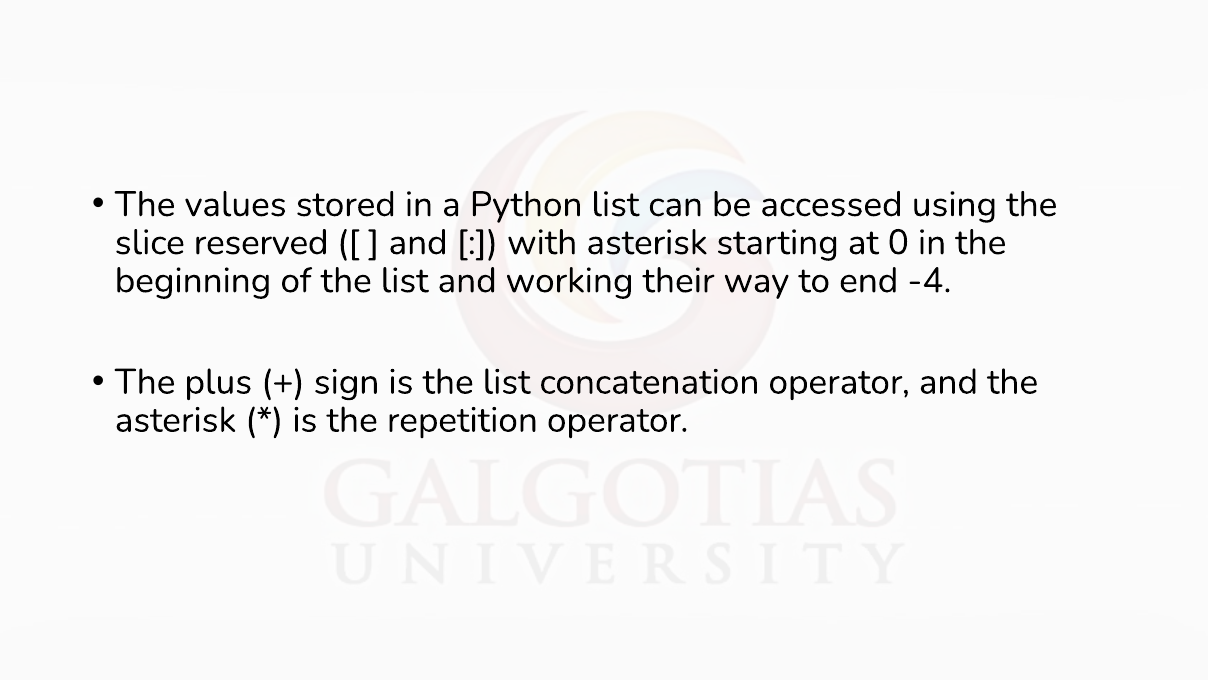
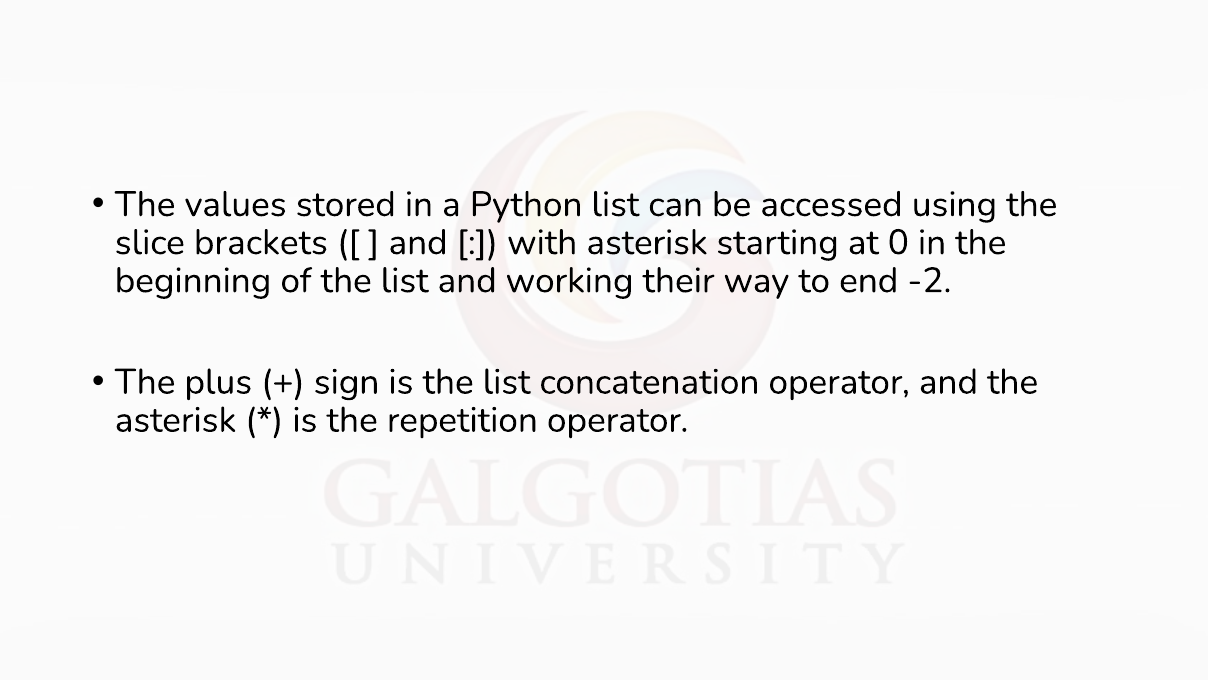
reserved: reserved -> brackets (261, 242)
-4: -4 -> -2 (929, 280)
